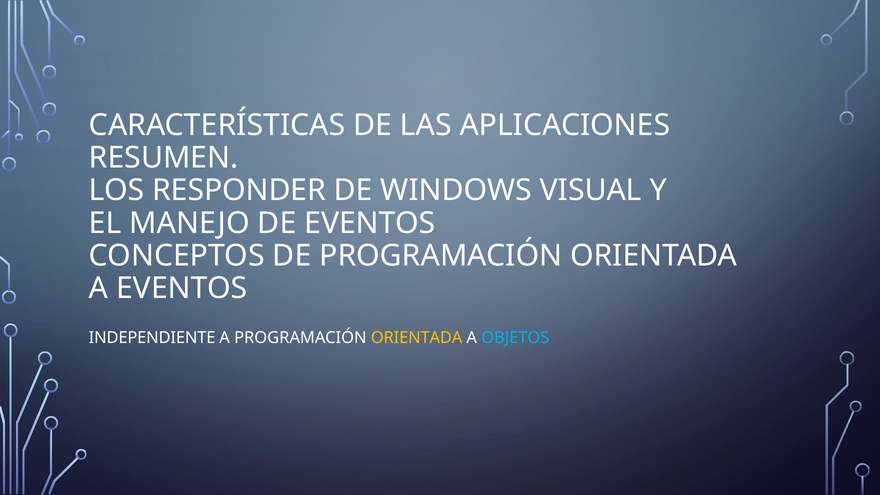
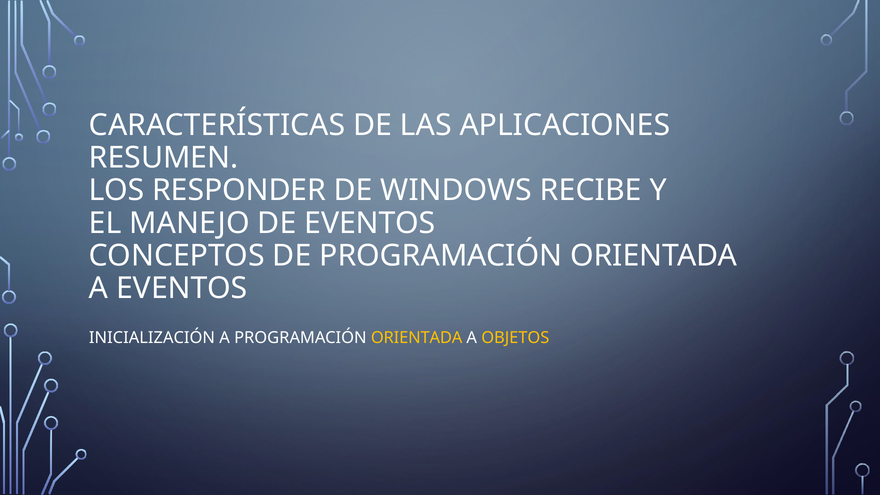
VISUAL: VISUAL -> RECIBE (591, 191)
INDEPENDIENTE: INDEPENDIENTE -> INICIALIZACIÓN (152, 338)
OBJETOS colour: light blue -> yellow (515, 338)
